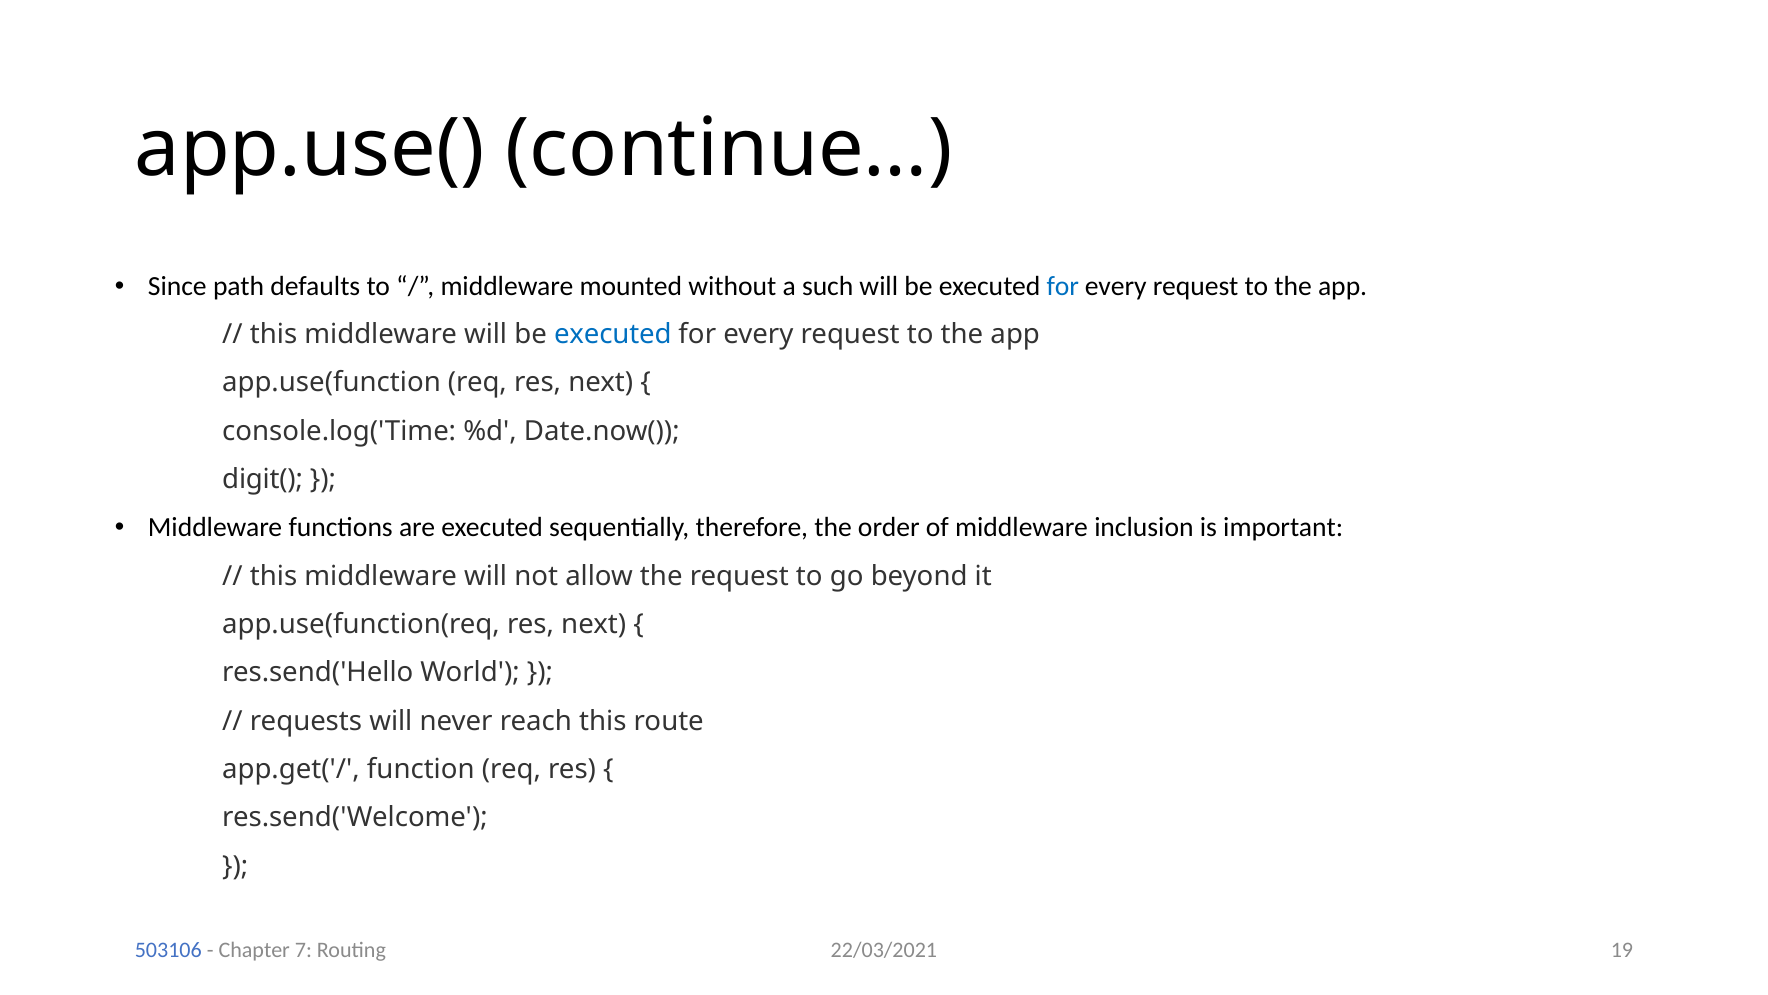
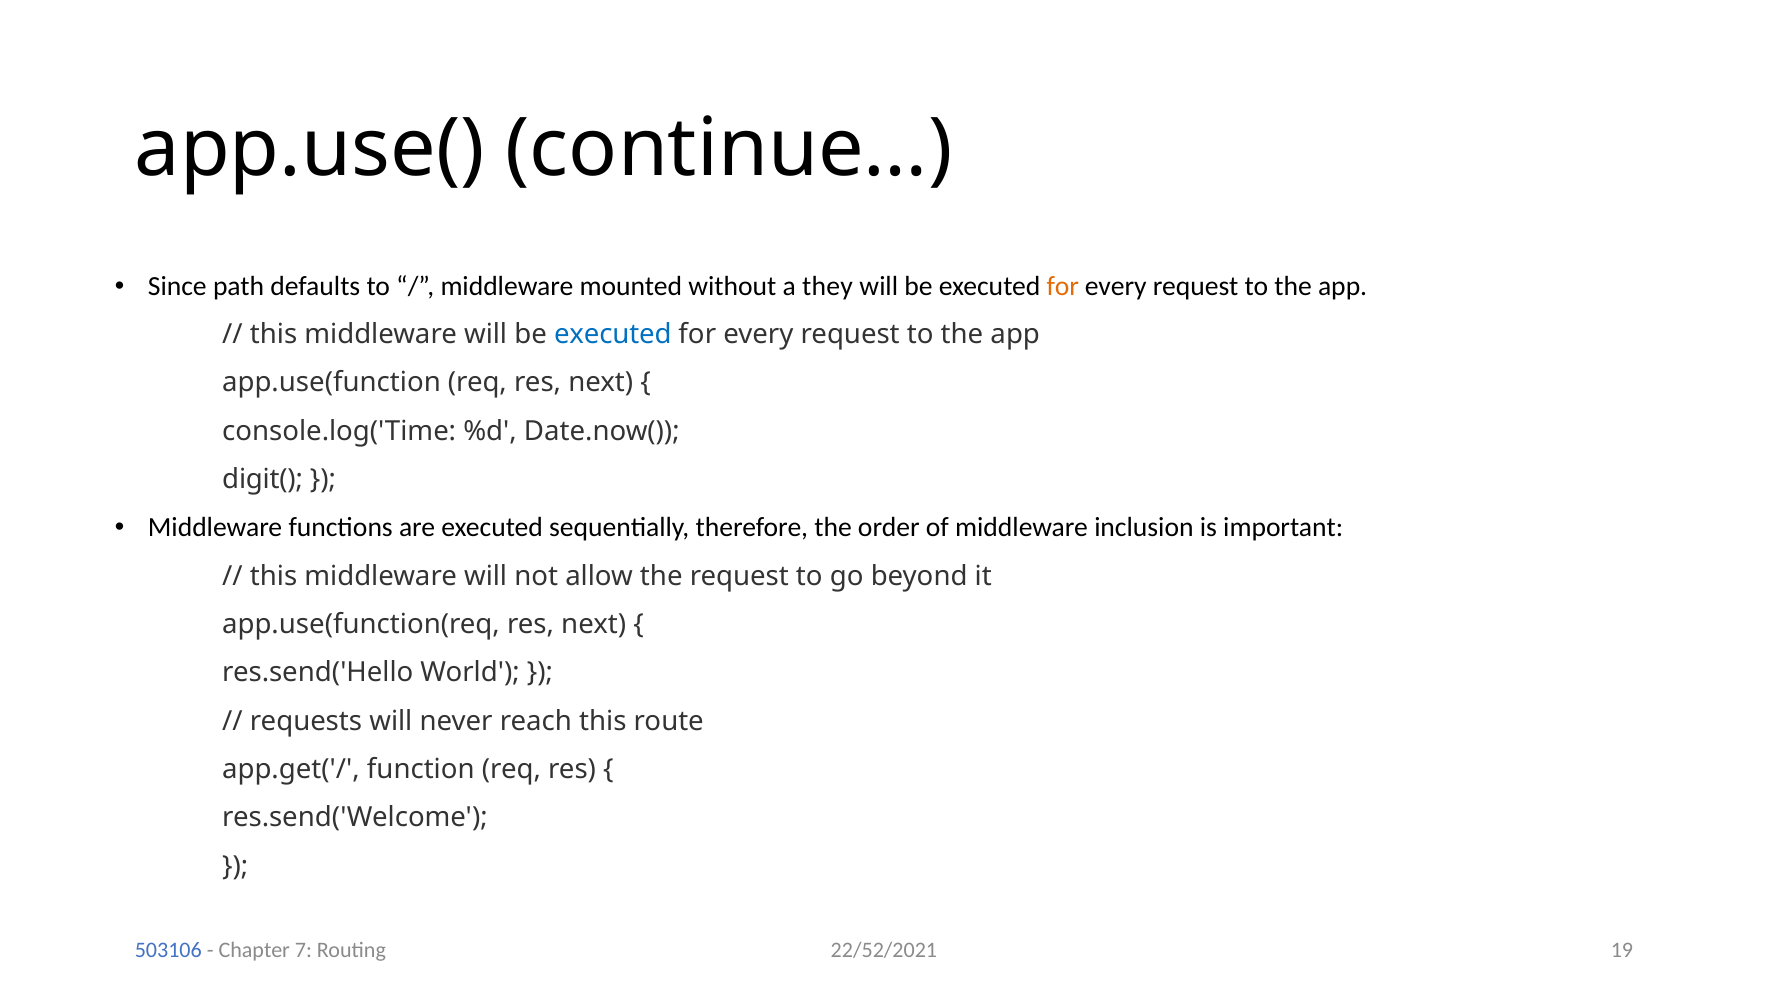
such: such -> they (827, 286)
for colour: blue -> orange (1063, 286)
22/03/2021: 22/03/2021 -> 22/52/2021 (884, 950)
